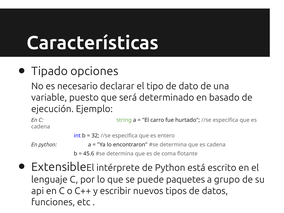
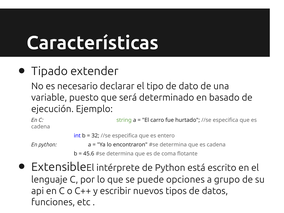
opciones: opciones -> extender (95, 71)
paquetes: paquetes -> opciones (185, 180)
